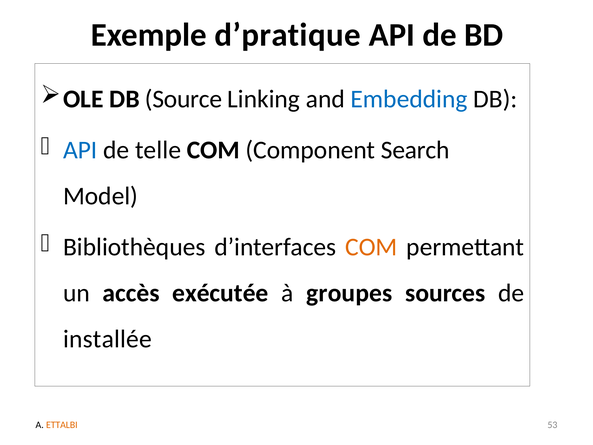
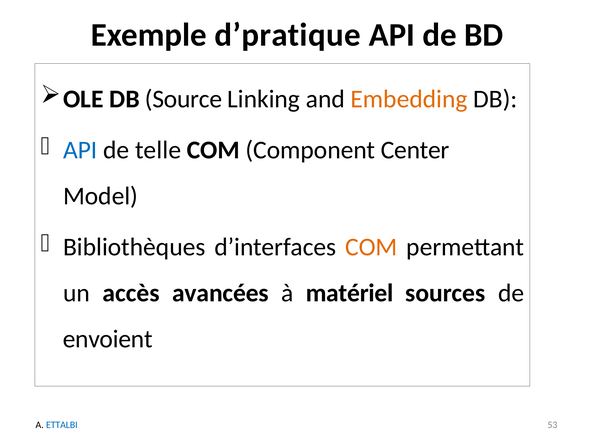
Embedding colour: blue -> orange (409, 99)
Search: Search -> Center (415, 150)
exécutée: exécutée -> avancées (220, 293)
groupes: groupes -> matériel (350, 293)
installée: installée -> envoient (108, 339)
ETTALBI colour: orange -> blue (62, 425)
